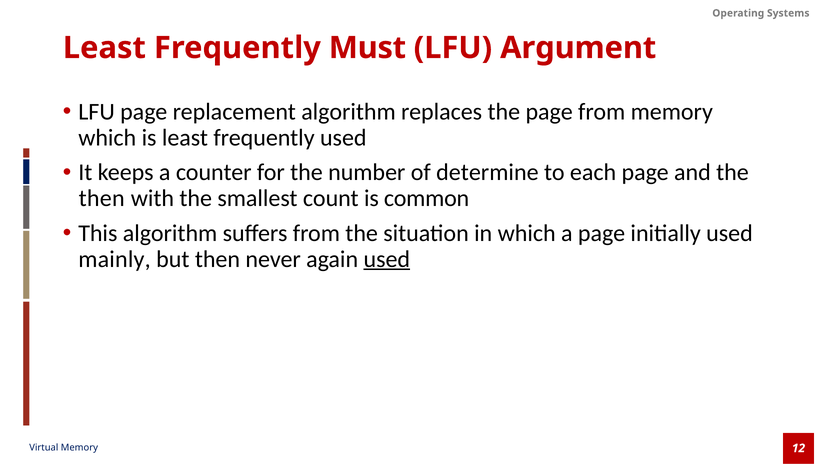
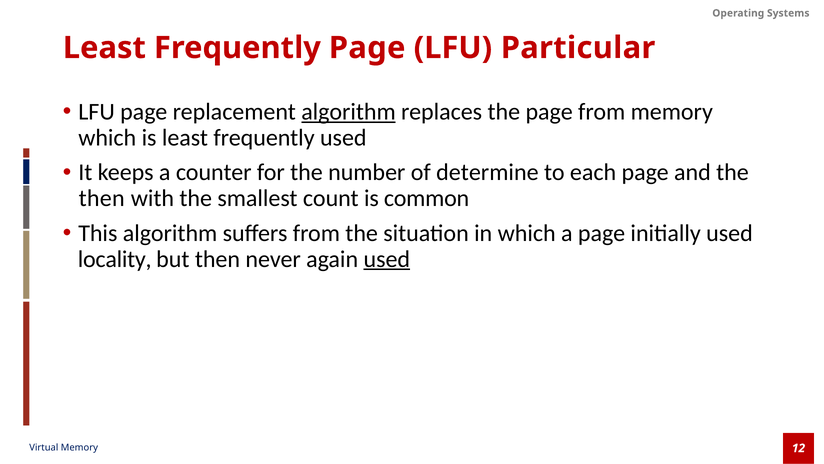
Frequently Must: Must -> Page (367, 48)
Argument: Argument -> Particular (578, 48)
algorithm underline: none -> present (348, 112)
mainly: mainly -> locality (115, 259)
